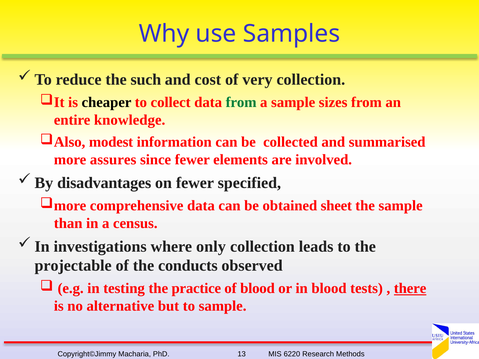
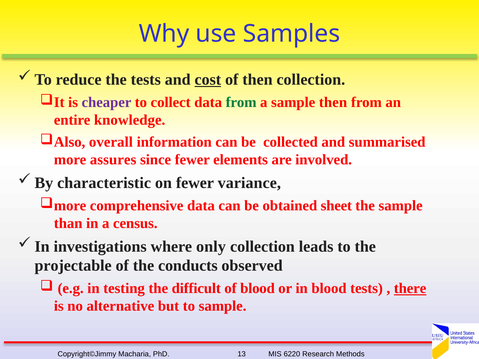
the such: such -> tests (146, 80)
cost underline: none -> present (208, 80)
of very: very -> then (257, 80)
cheaper colour: black -> purple (106, 102)
sample sizes: sizes -> then (333, 102)
modest: modest -> overall (111, 142)
disadvantages: disadvantages -> characteristic (104, 183)
specified: specified -> variance (249, 183)
practice: practice -> difficult (196, 289)
